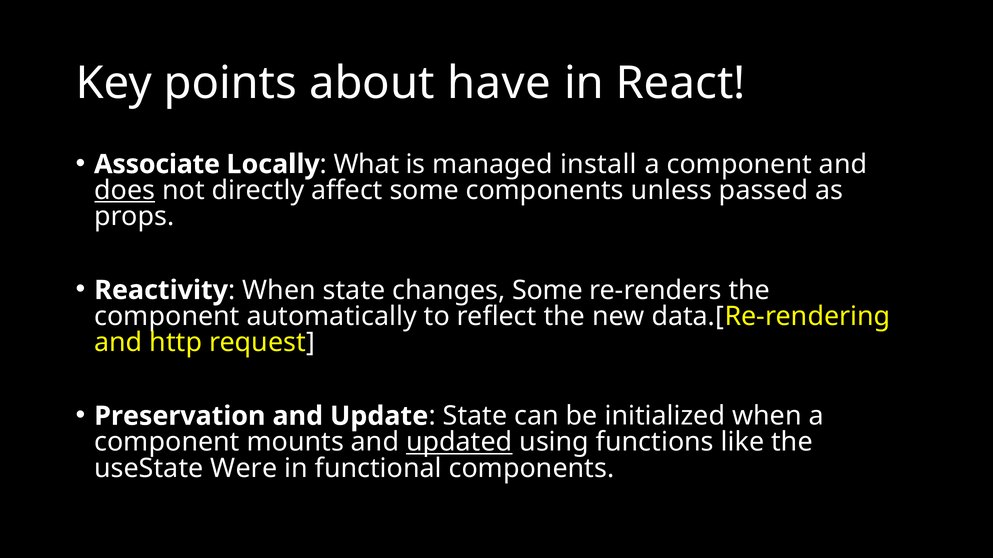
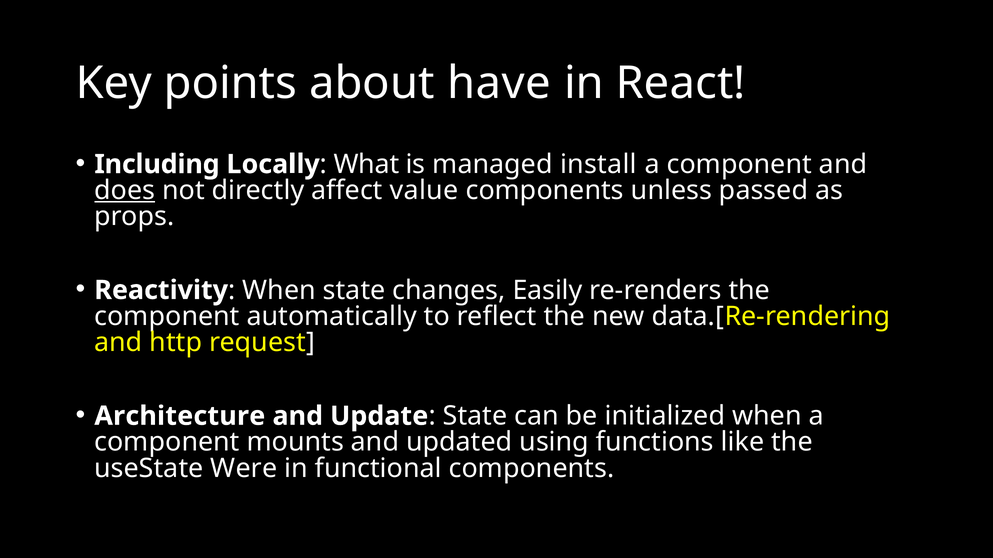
Associate: Associate -> Including (157, 164)
affect some: some -> value (424, 191)
changes Some: Some -> Easily (547, 290)
Preservation: Preservation -> Architecture (180, 416)
updated underline: present -> none (459, 443)
